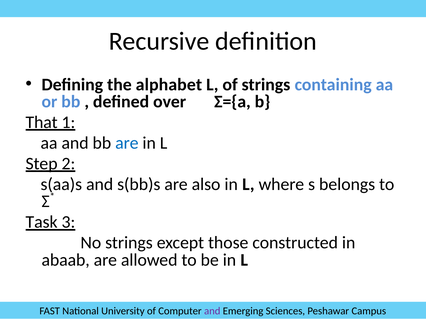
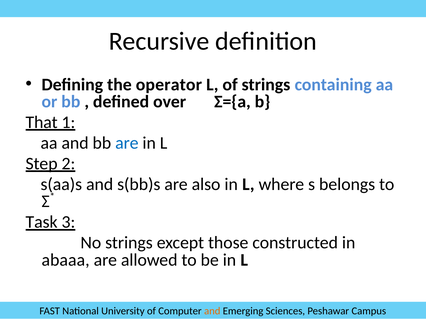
alphabet: alphabet -> operator (169, 85)
abaab: abaab -> abaaa (66, 260)
and colour: purple -> orange (212, 312)
